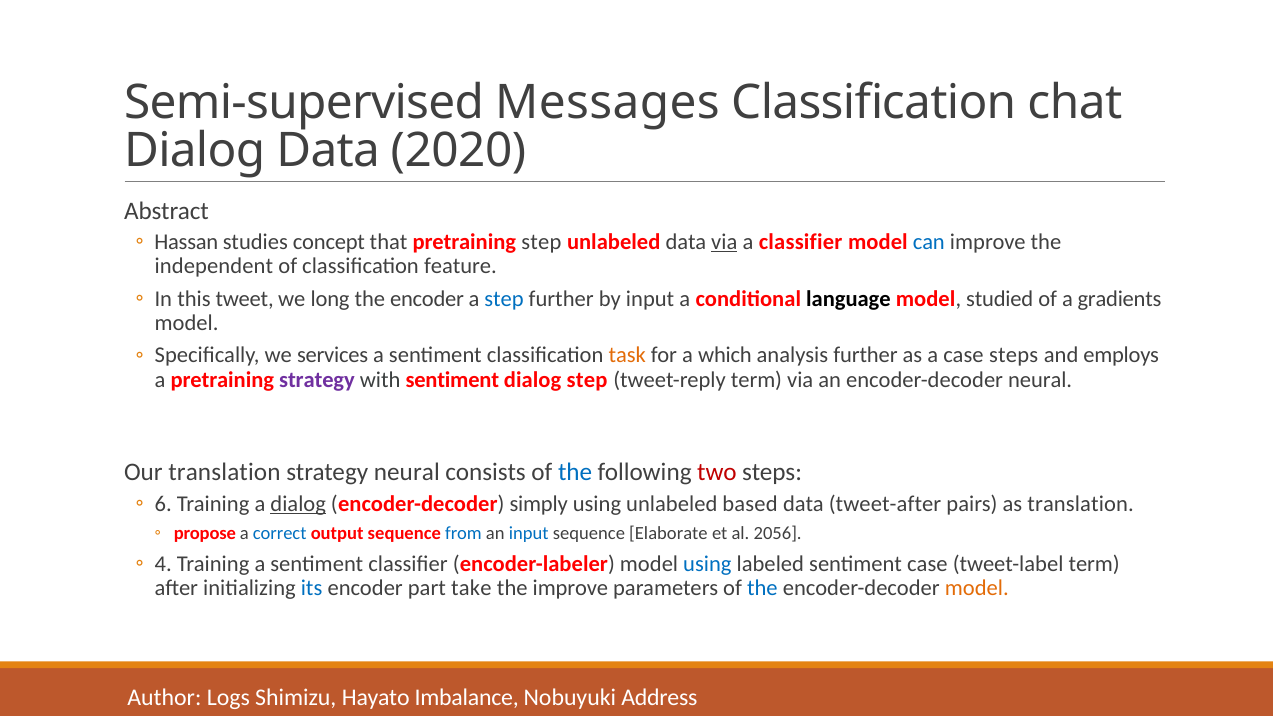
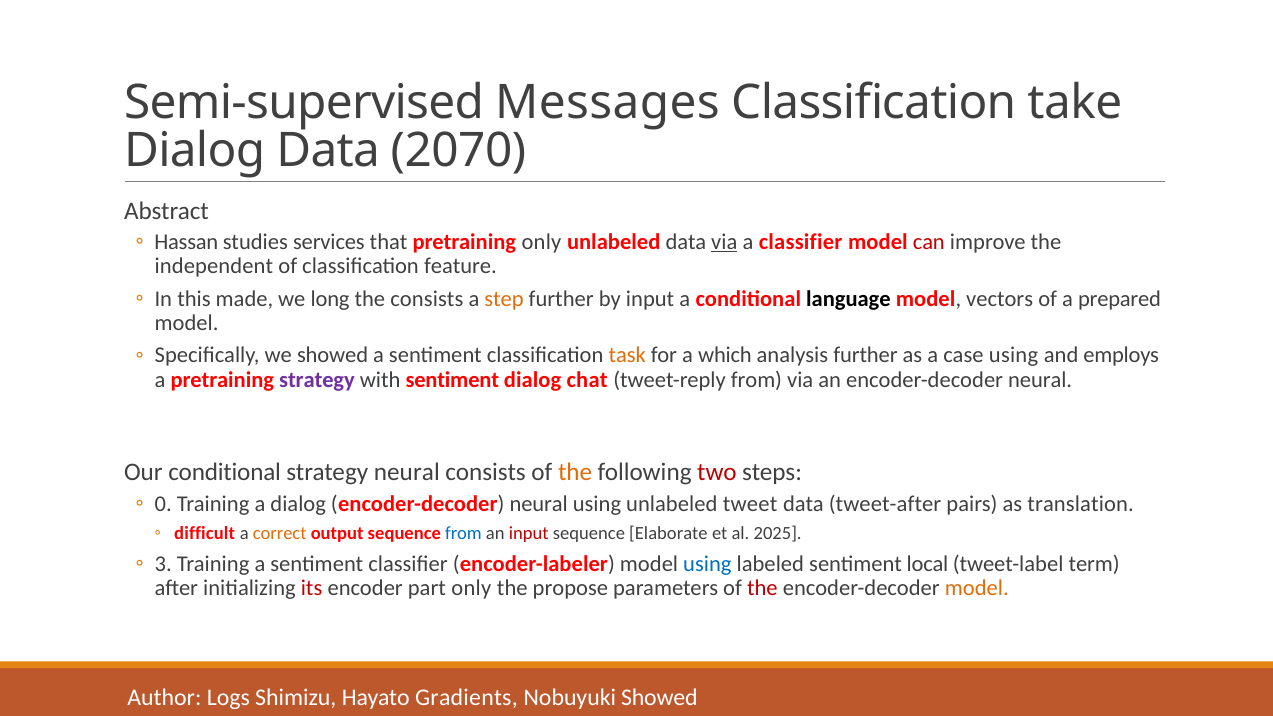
chat: chat -> take (1075, 102)
2020: 2020 -> 2070 (458, 151)
concept: concept -> services (329, 242)
pretraining step: step -> only (541, 242)
can colour: blue -> red (929, 242)
tweet: tweet -> made (244, 299)
the encoder: encoder -> consists (427, 299)
step colour: blue -> orange (504, 299)
studied: studied -> vectors (1000, 299)
gradients: gradients -> prepared (1119, 299)
we services: services -> showed (333, 355)
case steps: steps -> using (1014, 355)
dialog step: step -> chat (587, 380)
tweet-reply term: term -> from (756, 380)
Our translation: translation -> conditional (225, 473)
the colour: blue -> orange (575, 473)
6: 6 -> 0 (163, 504)
dialog underline: present -> none (298, 504)
simply: simply -> neural (539, 504)
based: based -> tweet (750, 504)
propose: propose -> difficult (205, 534)
correct colour: blue -> orange (280, 534)
input colour: blue -> red (529, 534)
2056: 2056 -> 2025 (778, 534)
4: 4 -> 3 (163, 564)
sentiment case: case -> local (927, 564)
its colour: blue -> red (312, 588)
part take: take -> only (471, 588)
the improve: improve -> propose (570, 588)
the colour: blue -> red (762, 588)
Imbalance: Imbalance -> Gradients (466, 698)
Nobuyuki Address: Address -> Showed (659, 698)
